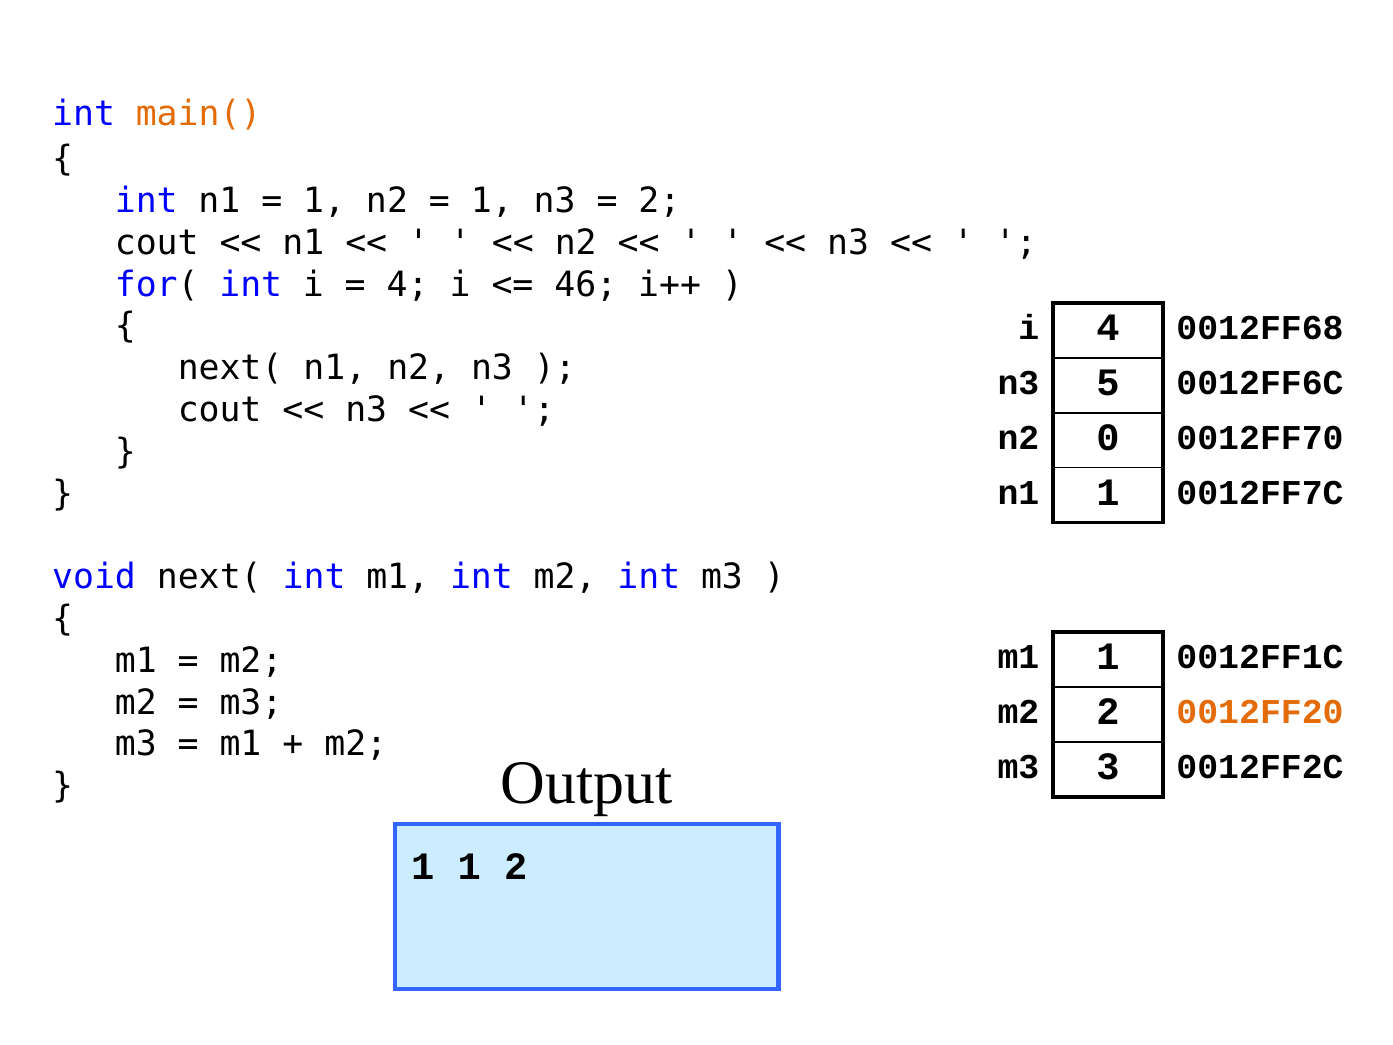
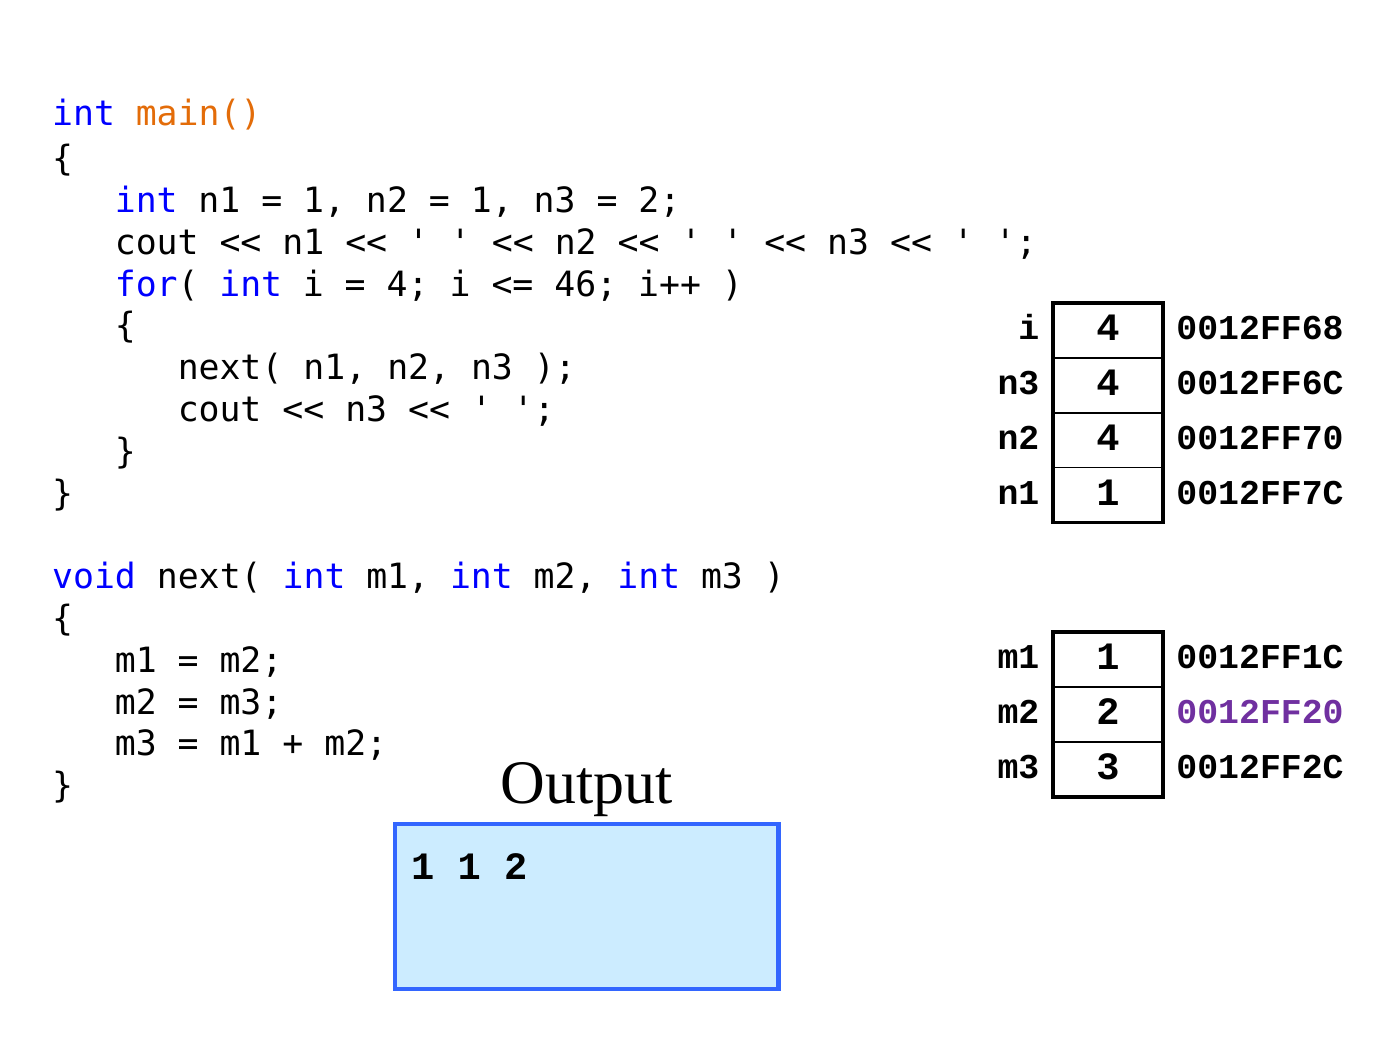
n3 5: 5 -> 4 (1108, 383)
n2 0: 0 -> 4 (1108, 438)
0012FF20 colour: orange -> purple (1260, 712)
